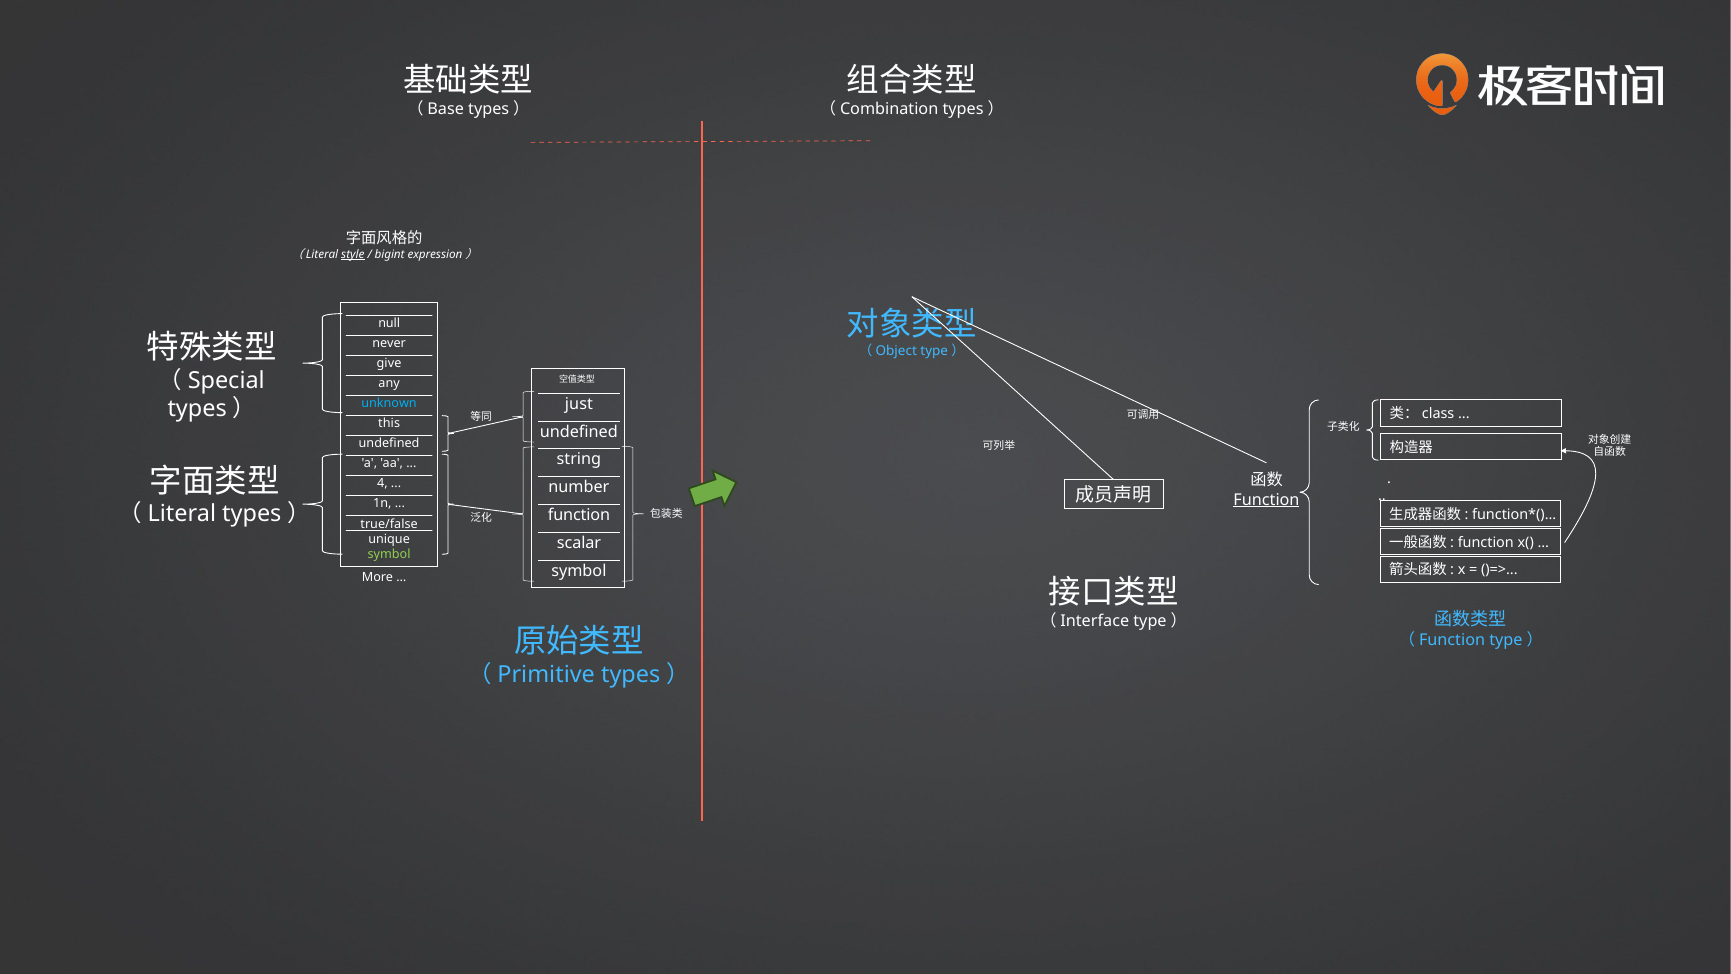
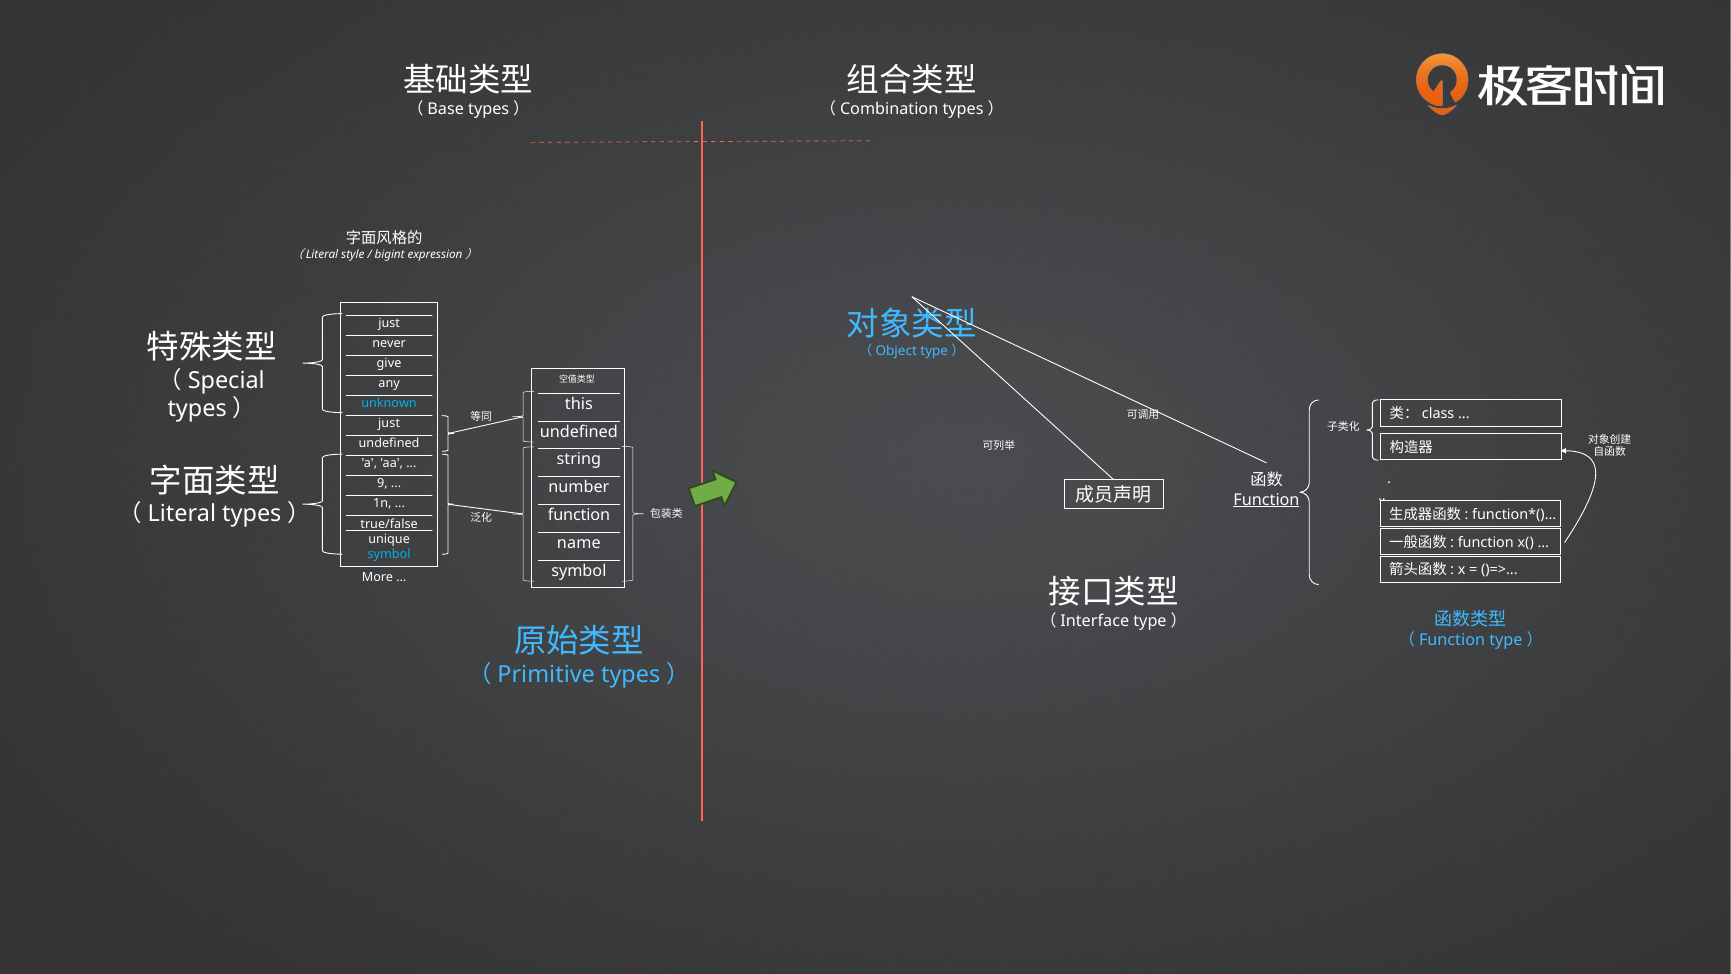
style underline: present -> none (353, 255)
null: null -> just (389, 323)
just: just -> this (579, 404)
this: this -> just (389, 424)
4: 4 -> 9 (382, 484)
scalar: scalar -> name (579, 543)
symbol colour: light green -> light blue (389, 554)
